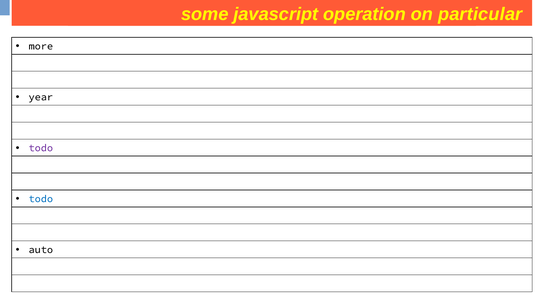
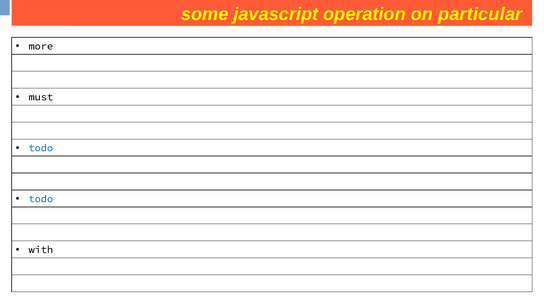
year: year -> must (41, 97)
todo colour: purple -> blue (41, 148)
auto: auto -> with (41, 250)
